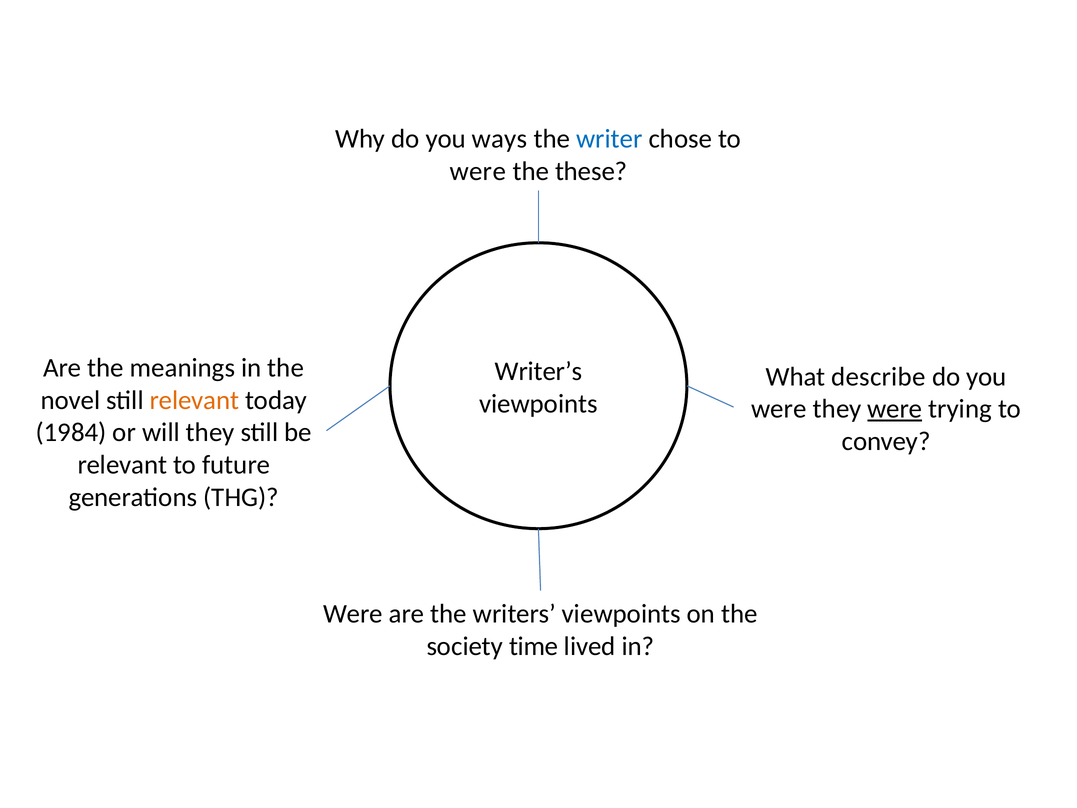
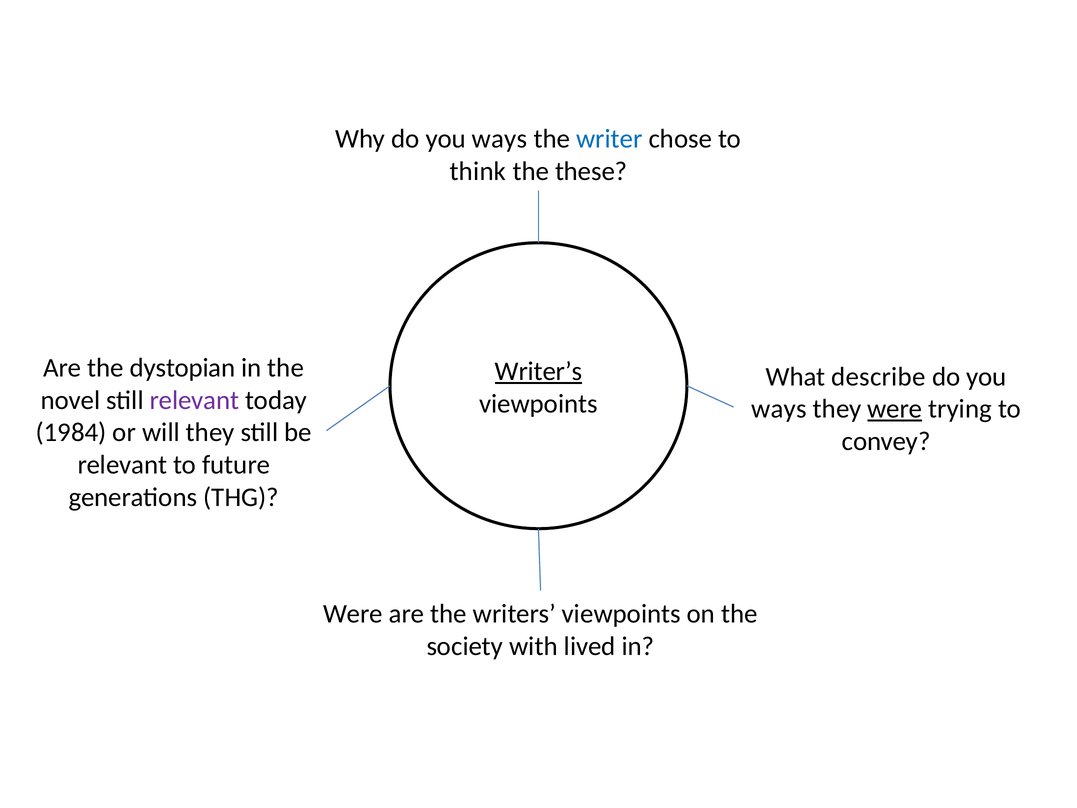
were: were -> think (478, 171)
meanings: meanings -> dystopian (183, 368)
Writer’s underline: none -> present (539, 371)
relevant colour: orange -> purple (194, 400)
were: were -> ways (779, 409)
time: time -> with (534, 646)
